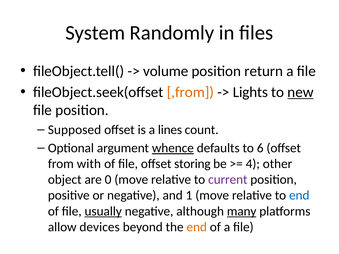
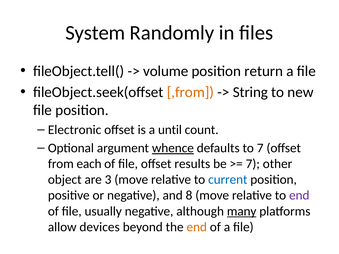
Lights: Lights -> String (250, 92)
new underline: present -> none (301, 92)
Supposed: Supposed -> Electronic (75, 130)
lines: lines -> until (170, 130)
to 6: 6 -> 7 (260, 148)
with: with -> each (89, 164)
storing: storing -> results (192, 164)
4: 4 -> 7 (253, 164)
0: 0 -> 3 (108, 180)
current colour: purple -> blue (228, 180)
1: 1 -> 8 (189, 196)
end colour: blue -> purple (299, 196)
usually underline: present -> none (103, 211)
